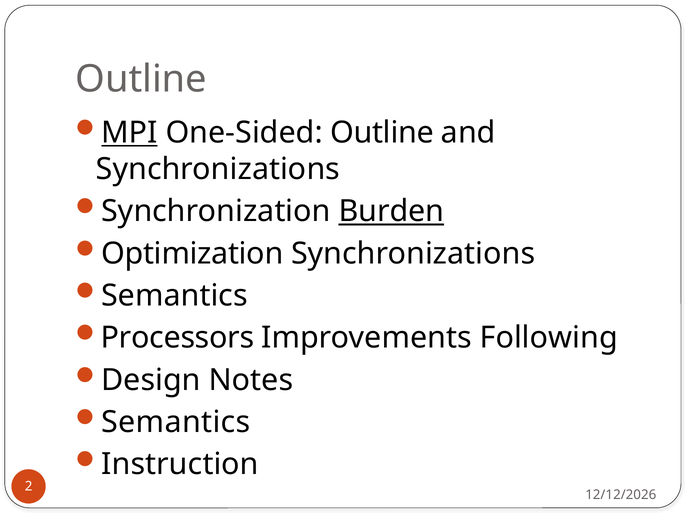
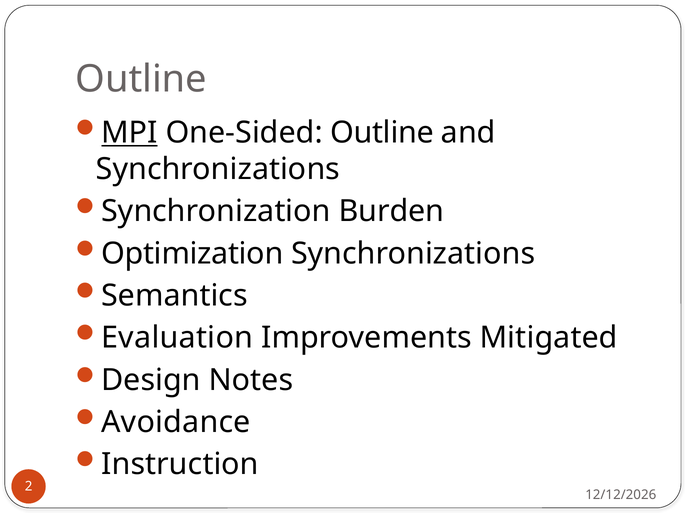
Burden underline: present -> none (391, 211)
Processors: Processors -> Evaluation (177, 338)
Following: Following -> Mitigated (549, 338)
Semantics: Semantics -> Avoidance (176, 422)
